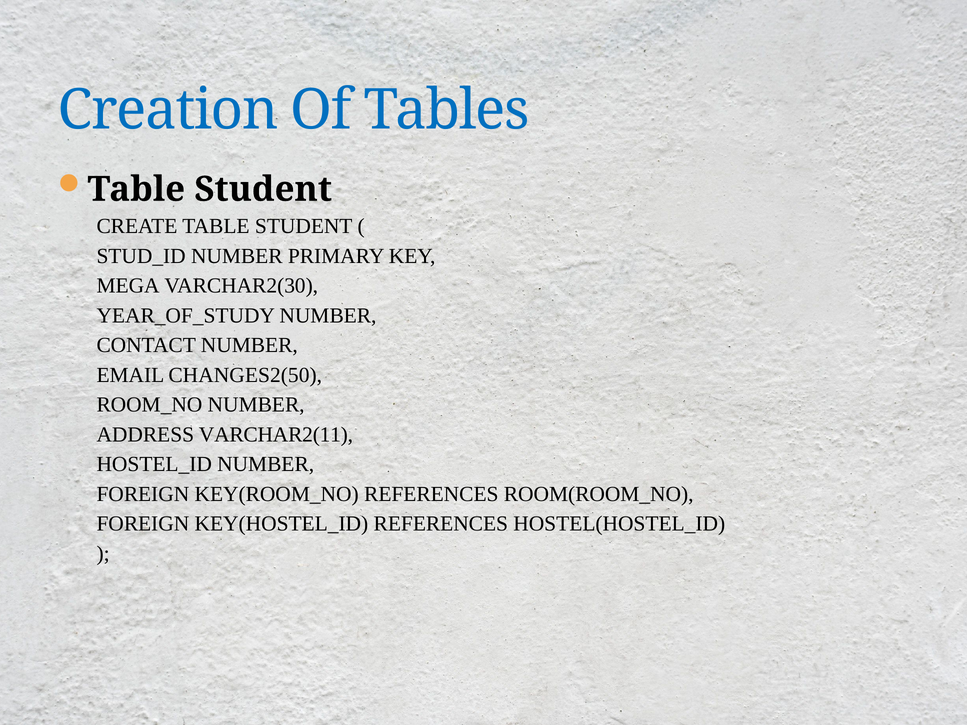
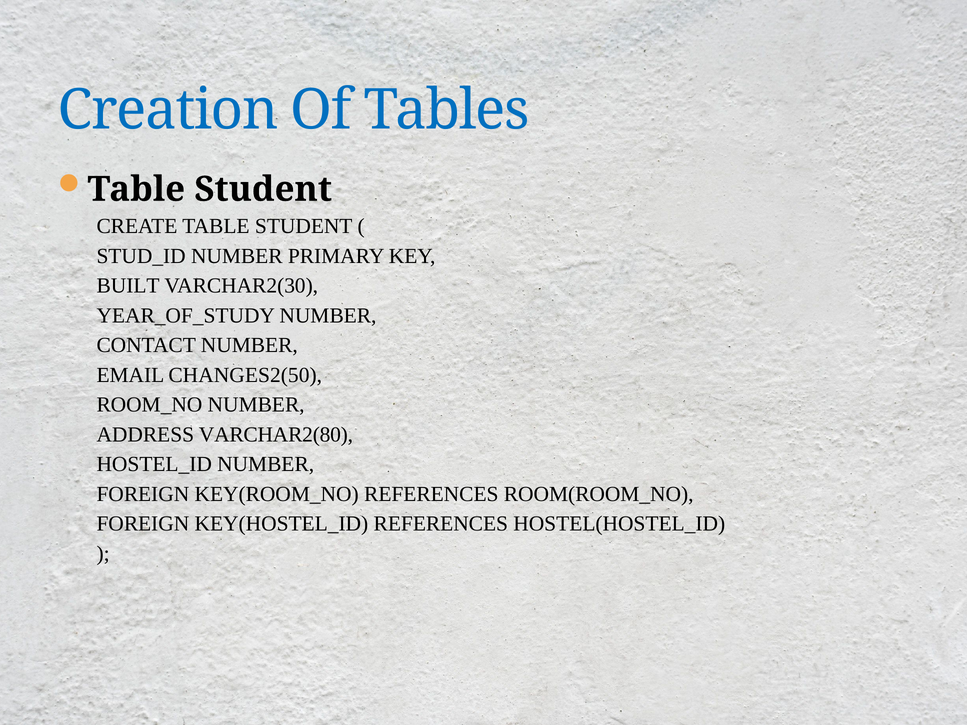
MEGA: MEGA -> BUILT (128, 286)
VARCHAR2(11: VARCHAR2(11 -> VARCHAR2(80 (276, 435)
